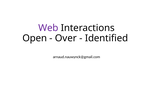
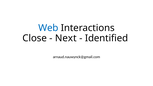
Web colour: purple -> blue (48, 28)
Open: Open -> Close (35, 38)
Over: Over -> Next (66, 38)
